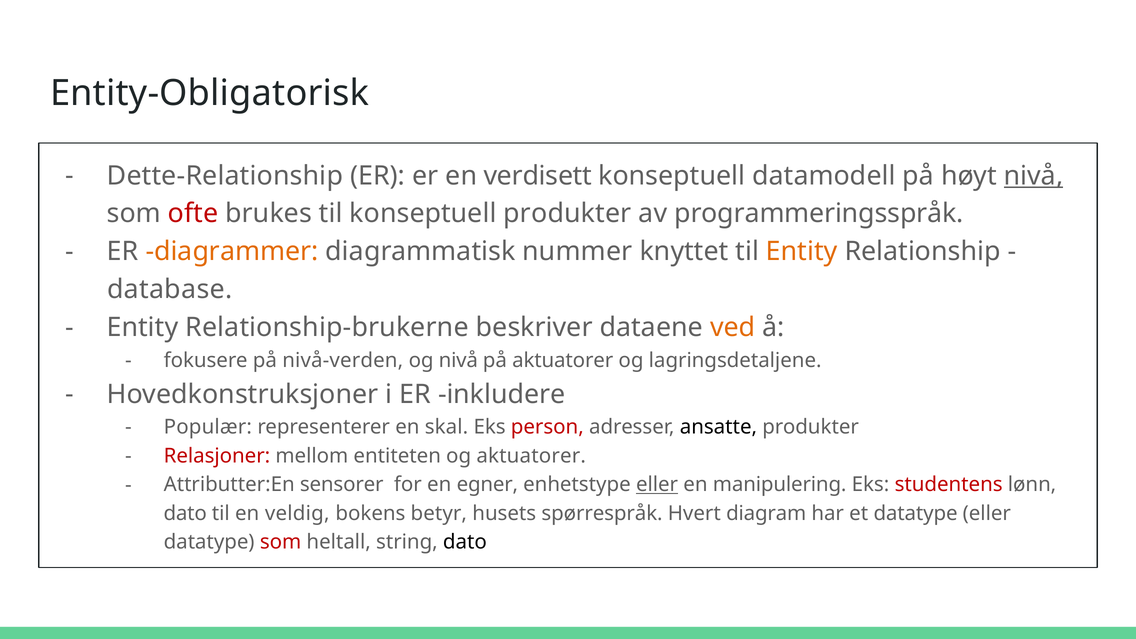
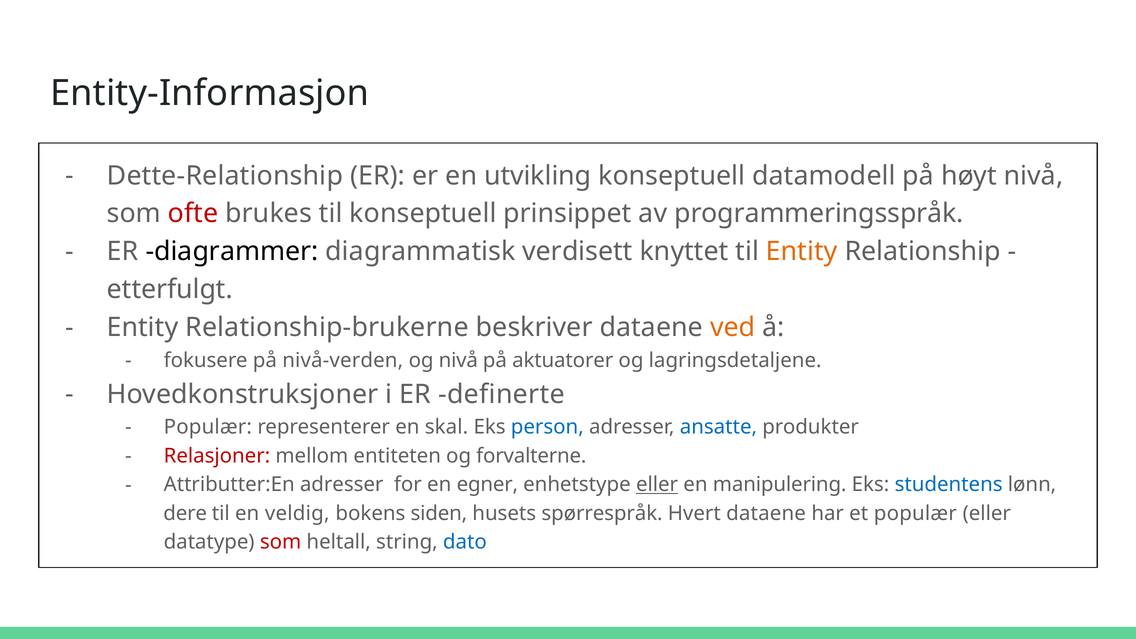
Entity-Obligatorisk: Entity-Obligatorisk -> Entity-Informasjon (210, 93)
verdisett: verdisett -> utvikling (538, 176)
nivå underline: present -> none (1033, 176)
konseptuell produkter: produkter -> prinsippet (567, 214)
diagrammer colour: orange -> black (232, 252)
nummer: nummer -> verdisett (577, 252)
database: database -> etterfulgt (170, 290)
inkludere: inkludere -> definerte (501, 394)
person colour: red -> blue (547, 427)
ansatte colour: black -> blue (718, 427)
og aktuatorer: aktuatorer -> forvalterne (531, 456)
Attributter:En sensorer: sensorer -> adresser (342, 485)
studentens colour: red -> blue (949, 485)
dato: dato -> dere (185, 513)
betyr: betyr -> siden (439, 513)
Hvert diagram: diagram -> dataene (766, 513)
et datatype: datatype -> populær (915, 513)
dato colour: black -> blue (465, 542)
